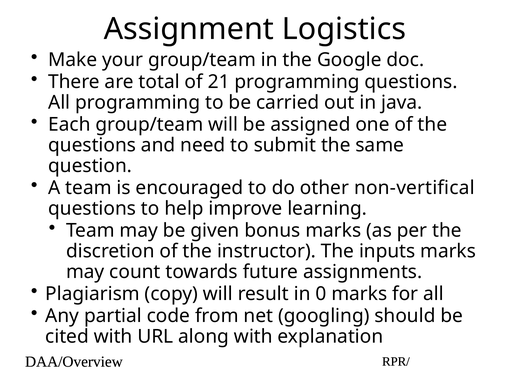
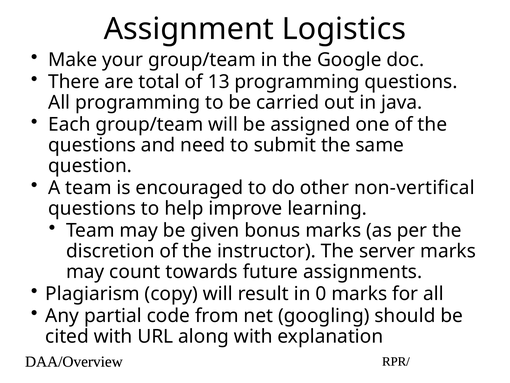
21: 21 -> 13 (219, 82)
inputs: inputs -> server (387, 251)
